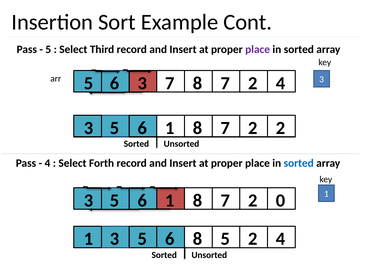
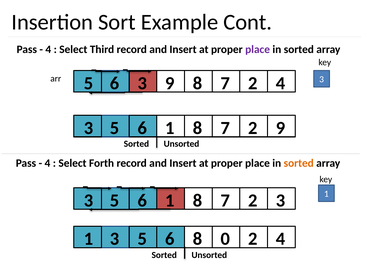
5: 5 -> 4 (48, 49)
7: 7 -> 9 (170, 83)
2 2: 2 -> 9 (281, 128)
sorted colour: blue -> orange (299, 163)
2 0: 0 -> 3 (281, 200)
8 5: 5 -> 0 (225, 239)
